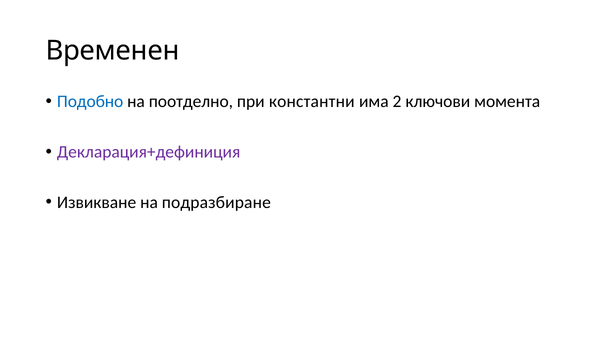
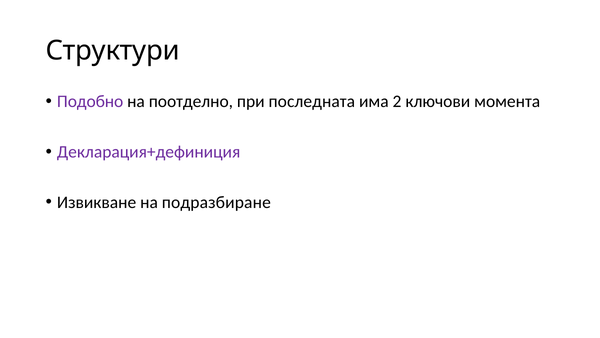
Временен: Временен -> Структури (113, 50)
Подобно colour: blue -> purple (90, 101)
константни: константни -> последната (312, 101)
